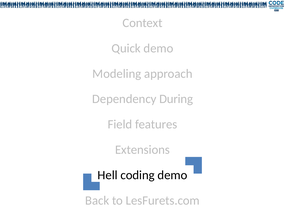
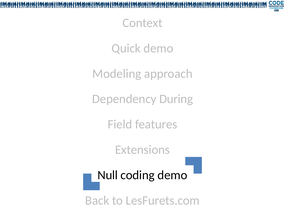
Hell: Hell -> Null (108, 175)
